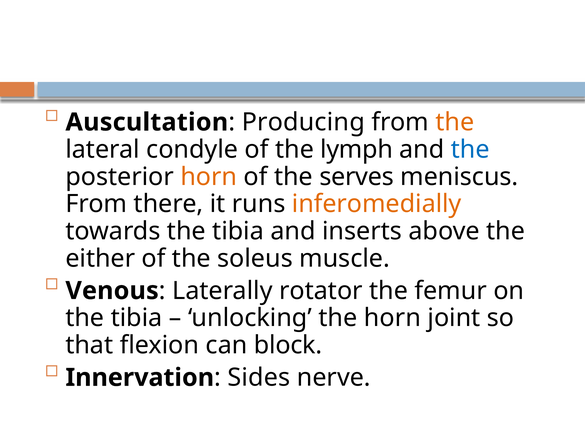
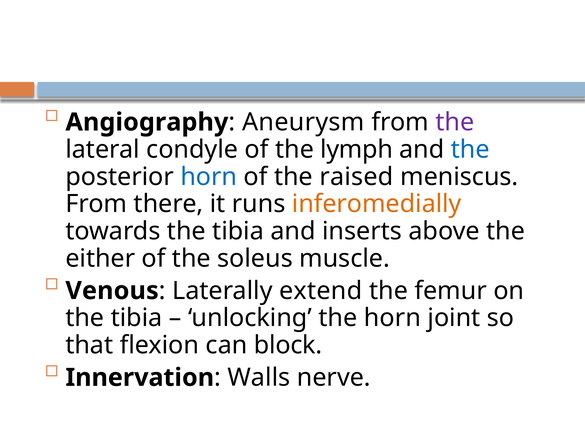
Auscultation: Auscultation -> Angiography (147, 122)
Producing: Producing -> Aneurysm (303, 122)
the colour: orange -> purple (455, 122)
horn colour: orange -> blue (209, 177)
serves: serves -> raised (356, 177)
rotator: rotator -> extend (321, 291)
Sides: Sides -> Walls (259, 377)
